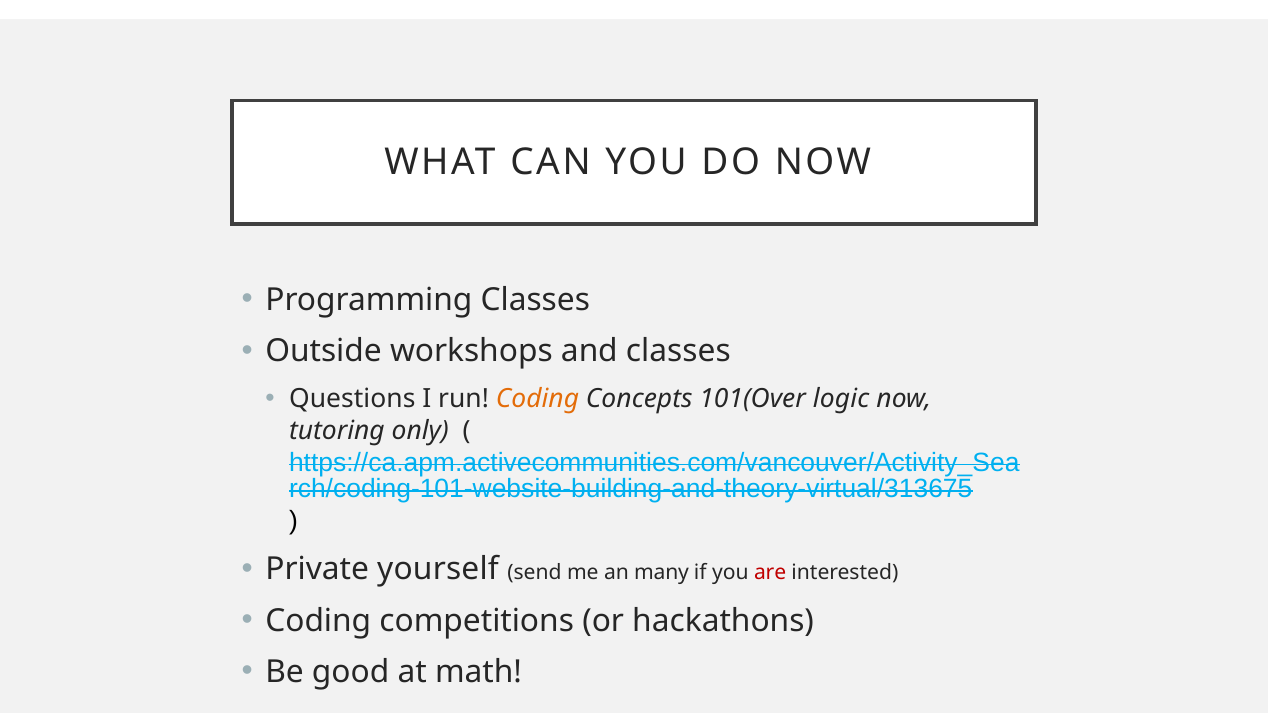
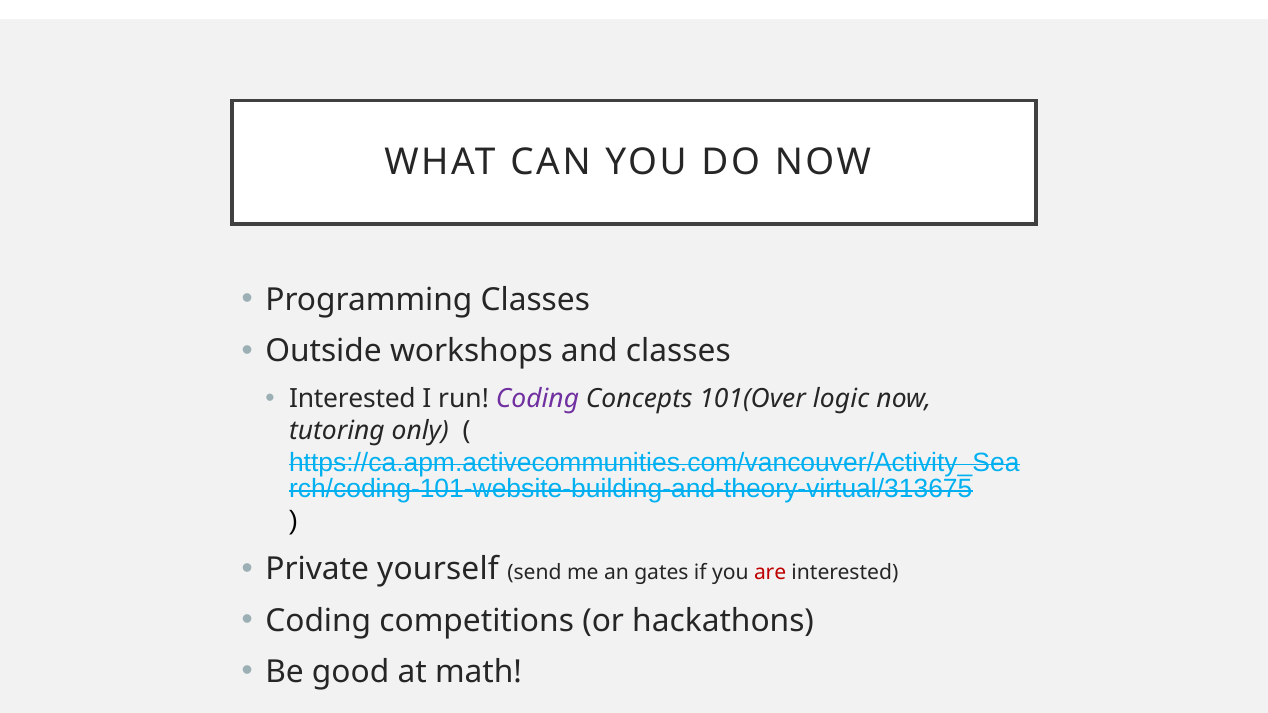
Questions: Questions -> Interested (352, 399)
Coding colour: orange -> purple (538, 399)
many: many -> gates (661, 573)
